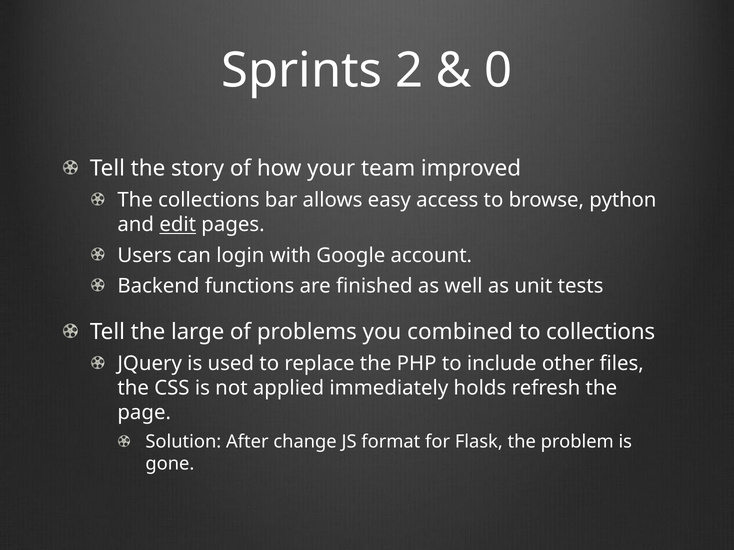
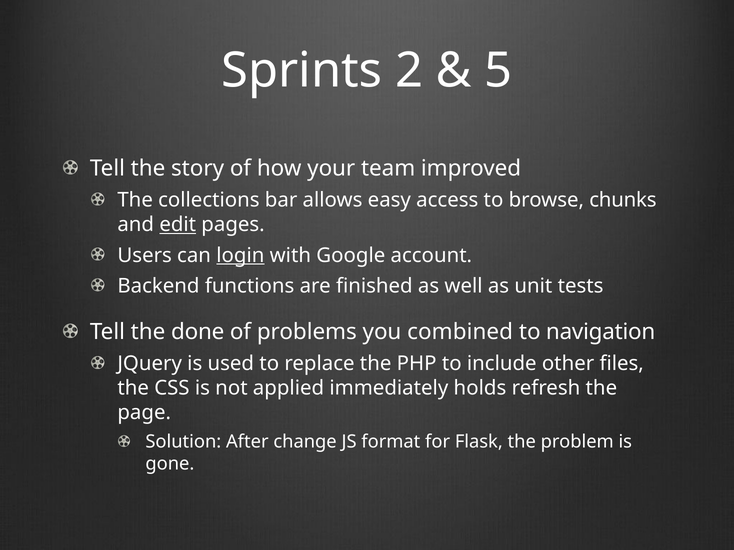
0: 0 -> 5 (498, 70)
python: python -> chunks (623, 200)
login underline: none -> present (240, 256)
large: large -> done (198, 332)
to collections: collections -> navigation (601, 332)
